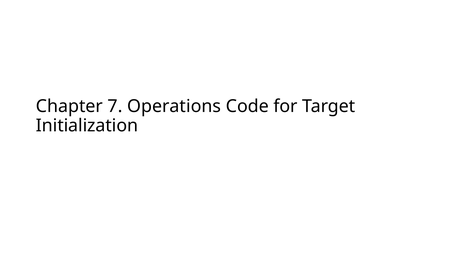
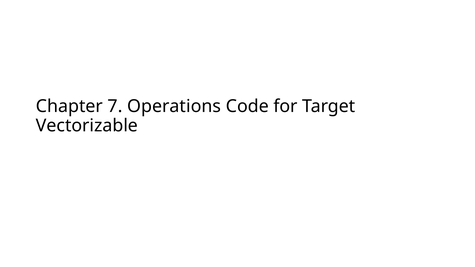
Initialization: Initialization -> Vectorizable (87, 126)
